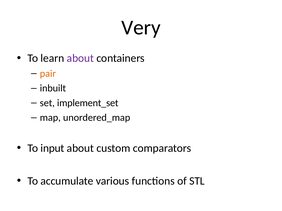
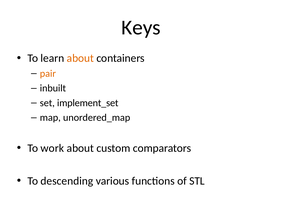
Very: Very -> Keys (141, 28)
about colour: purple -> orange (80, 58)
input: input -> work (52, 148)
accumulate: accumulate -> descending (67, 181)
